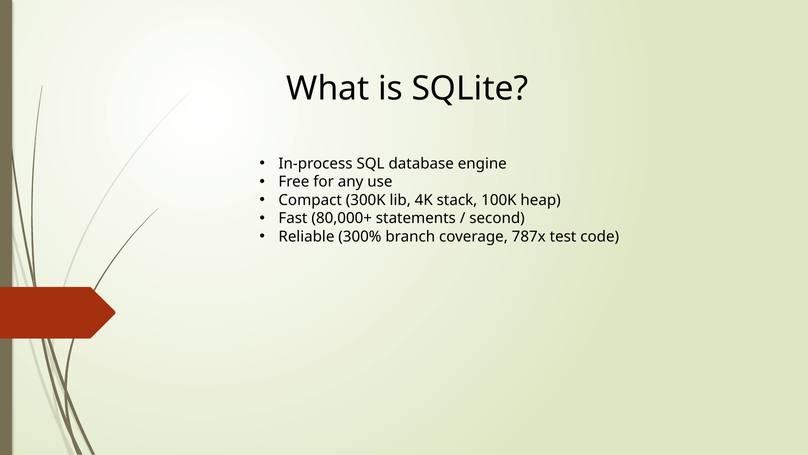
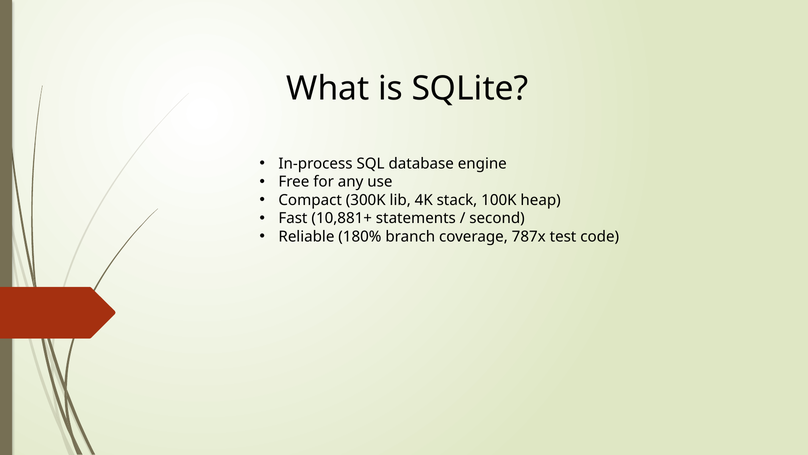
80,000+: 80,000+ -> 10,881+ (342, 218)
300%: 300% -> 180% (360, 236)
